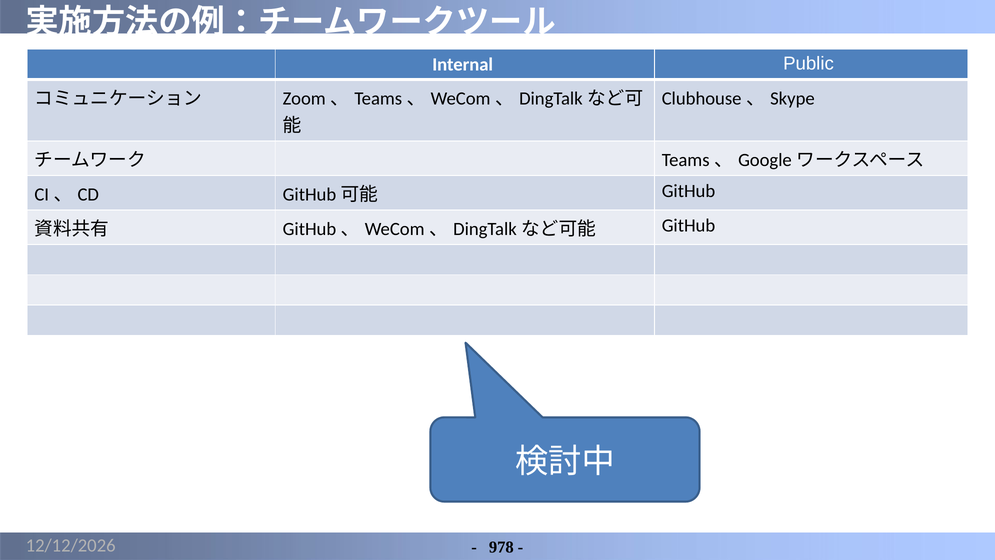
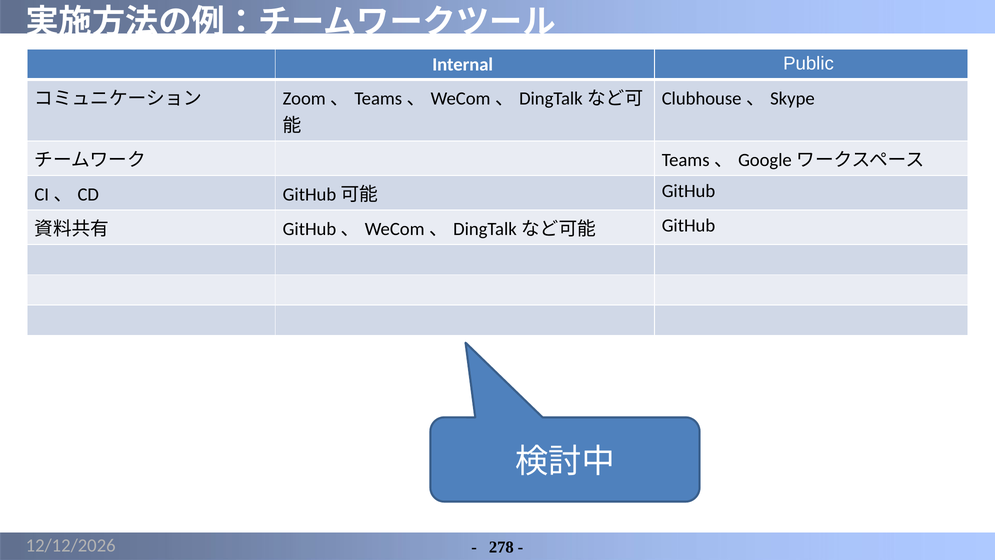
978: 978 -> 278 (501, 547)
